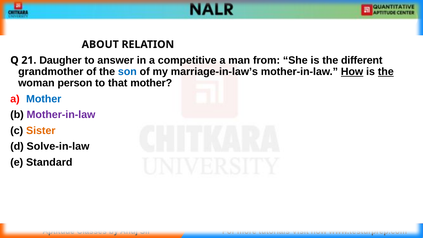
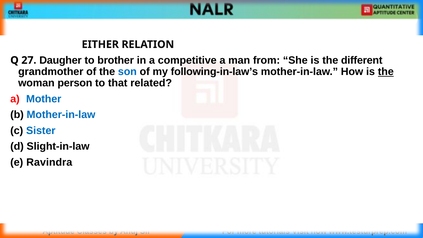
ABOUT: ABOUT -> EITHER (100, 44)
21: 21 -> 27 (27, 60)
answer: answer -> brother (116, 60)
marriage-in-law’s: marriage-in-law’s -> following-in-law’s (214, 72)
How underline: present -> none (352, 72)
that mother: mother -> related (151, 83)
Mother-in-law colour: purple -> blue (61, 115)
Sister colour: orange -> blue (41, 131)
Solve-in-law: Solve-in-law -> Slight-in-law (58, 146)
Standard: Standard -> Ravindra (49, 162)
